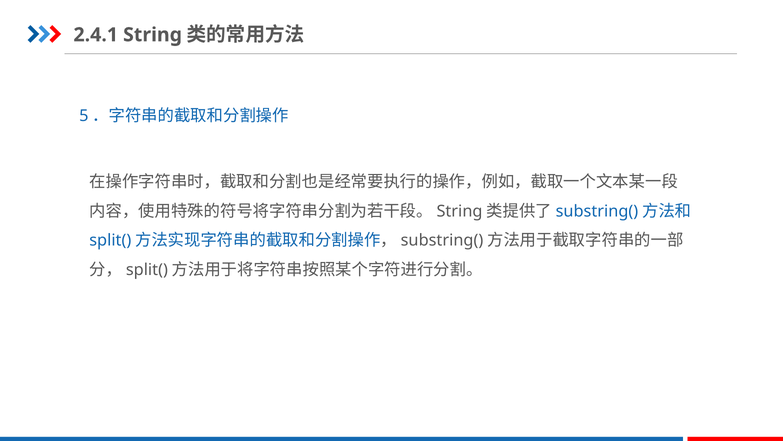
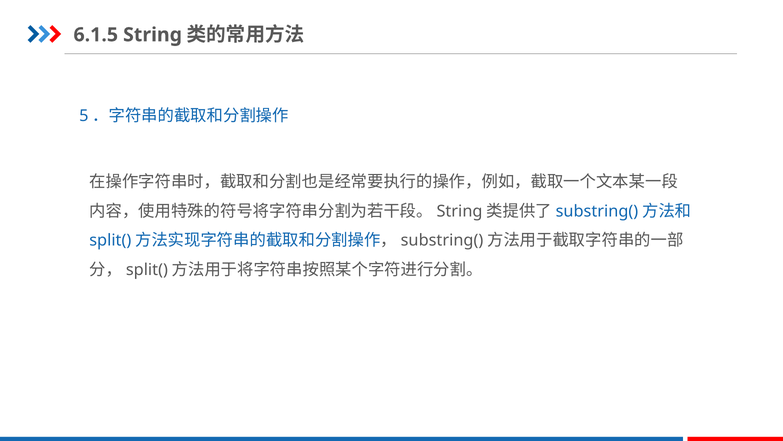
2.4.1: 2.4.1 -> 6.1.5 (96, 35)
